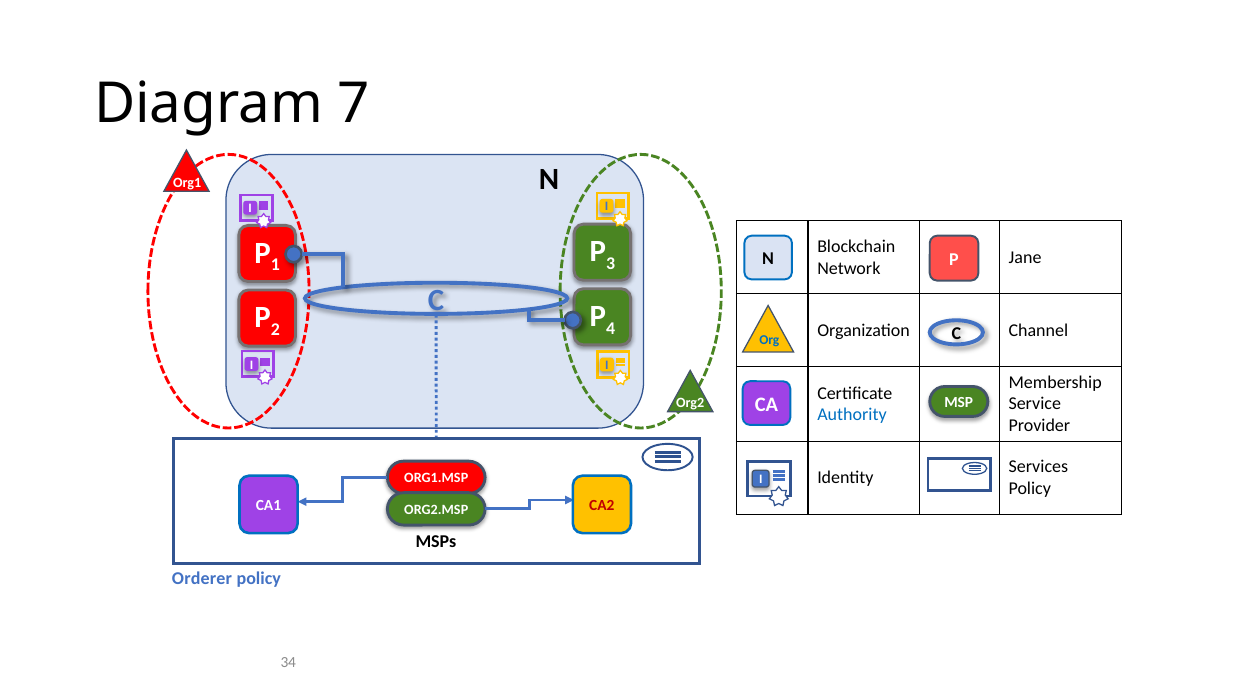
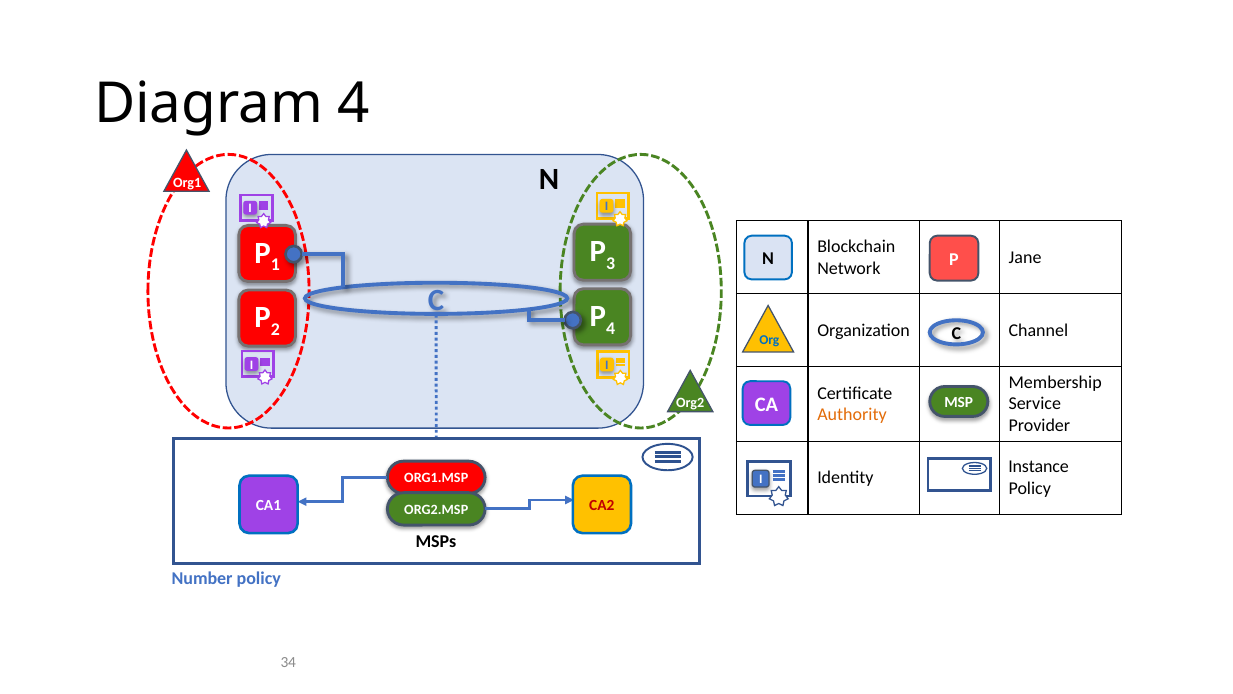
Diagram 7: 7 -> 4 (354, 104)
Authority colour: blue -> orange (852, 415)
Services: Services -> Instance (1039, 467)
Orderer: Orderer -> Number (202, 579)
